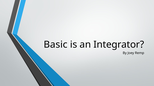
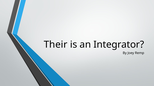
Basic: Basic -> Their (56, 45)
